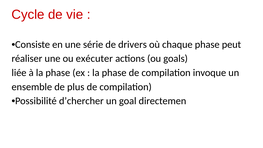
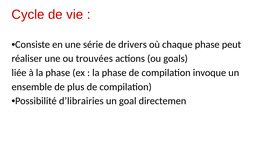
exécuter: exécuter -> trouvées (94, 59)
d’chercher: d’chercher -> d’librairies (81, 101)
